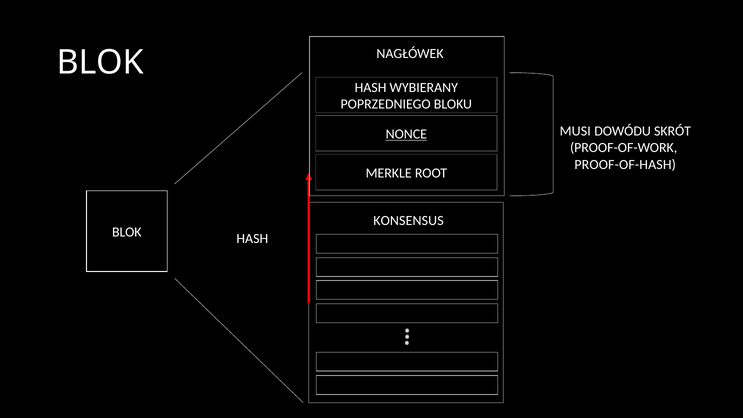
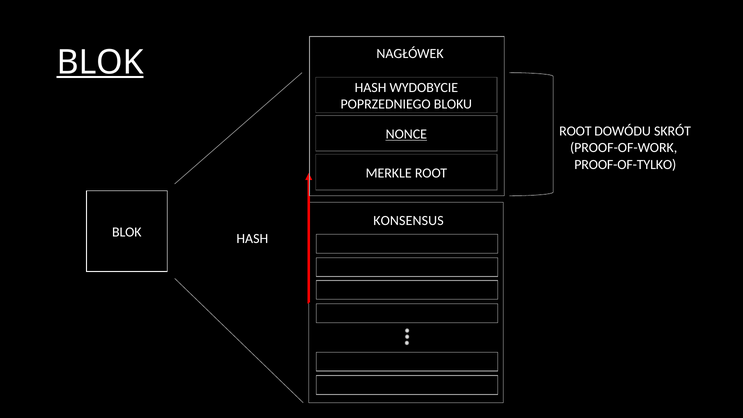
BLOK underline: none -> present (100, 62)
WYBIERANY: WYBIERANY -> WYDOBYCIE (424, 88)
MUSI: MUSI -> ROOT (575, 131)
PROOF-OF-HASH: PROOF-OF-HASH -> PROOF-OF-TYLKO (625, 164)
